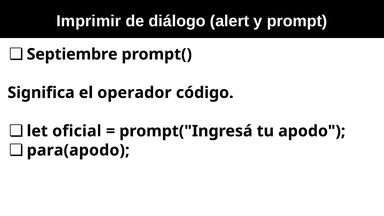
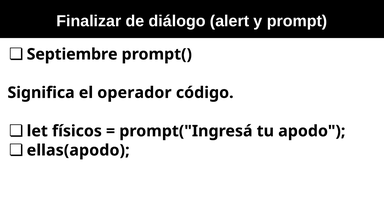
Imprimir: Imprimir -> Finalizar (89, 21)
oficial: oficial -> físicos (77, 131)
para(apodo: para(apodo -> ellas(apodo (78, 150)
